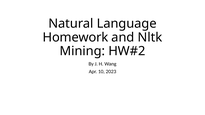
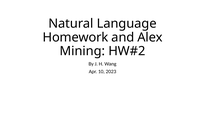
Nltk: Nltk -> Alex (150, 37)
